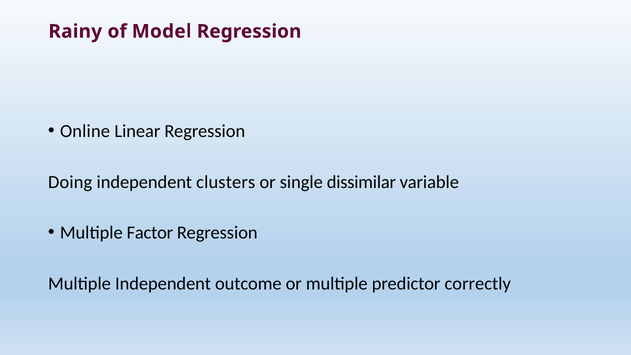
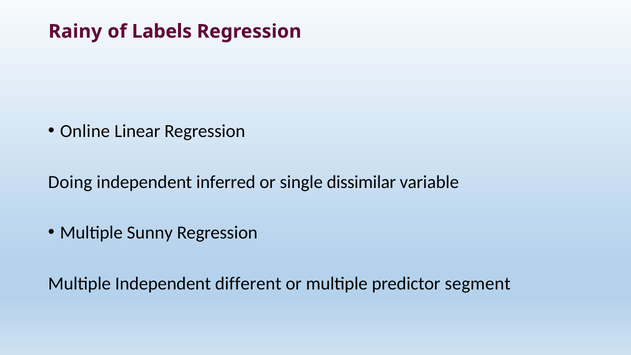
Model: Model -> Labels (162, 31)
clusters: clusters -> inferred (226, 182)
Factor: Factor -> Sunny (150, 233)
outcome: outcome -> different (248, 284)
correctly: correctly -> segment (478, 284)
